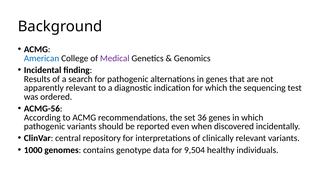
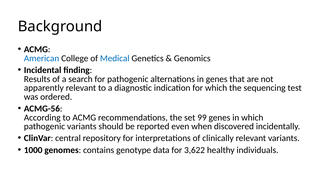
Medical colour: purple -> blue (115, 58)
36: 36 -> 99 (202, 118)
9,504: 9,504 -> 3,622 (195, 150)
